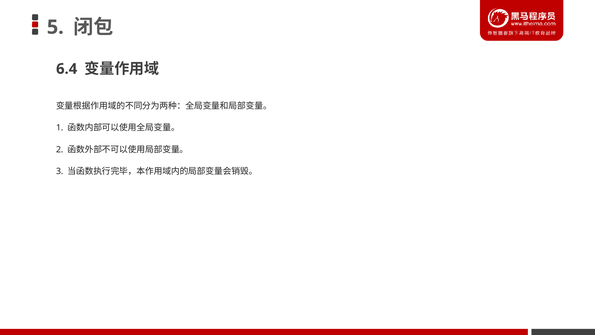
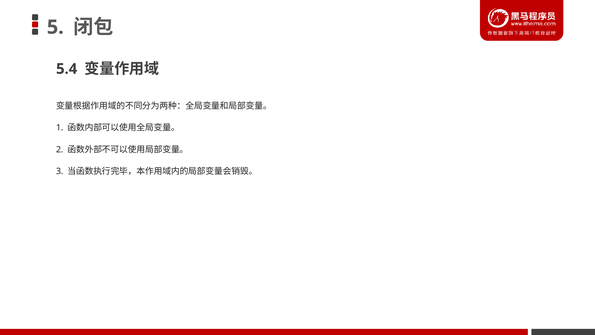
6.4: 6.4 -> 5.4 (67, 69)
